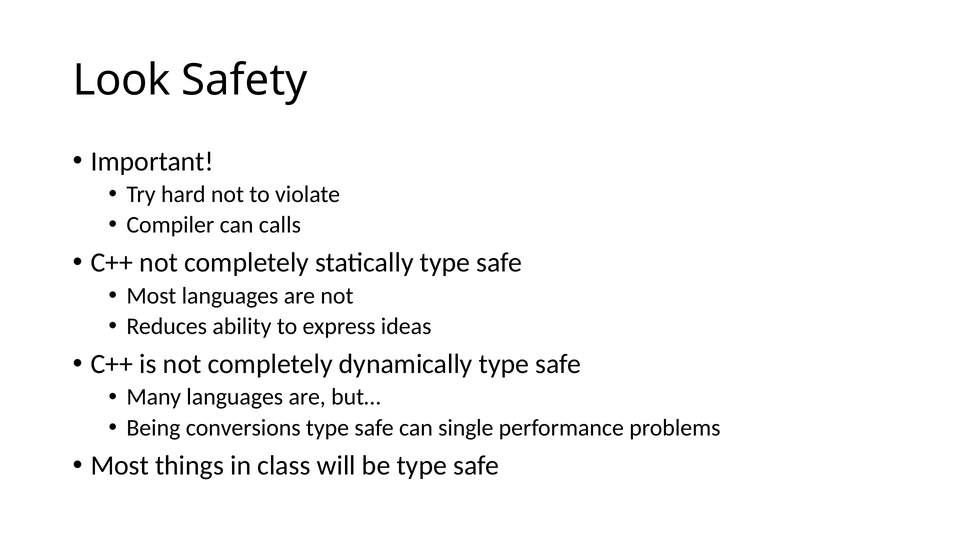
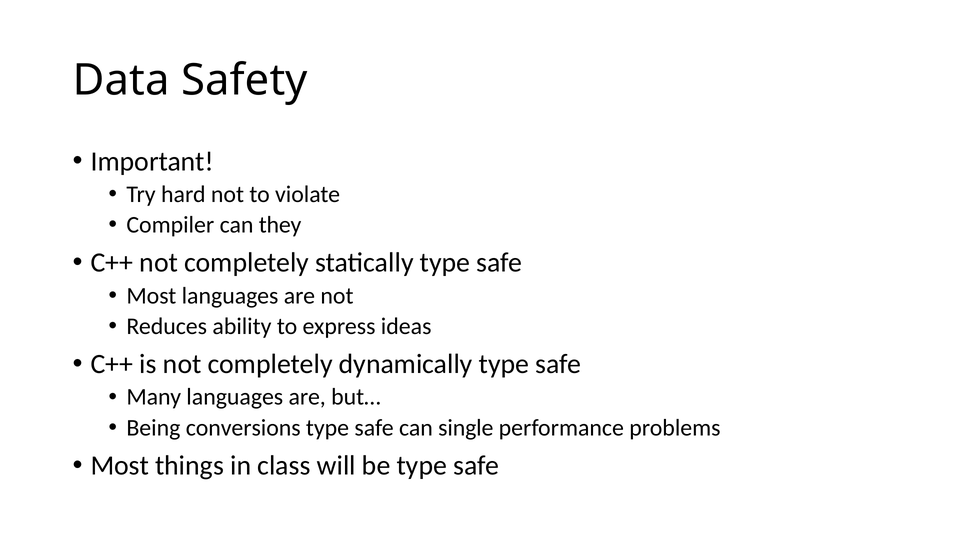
Look: Look -> Data (121, 80)
calls: calls -> they (280, 225)
